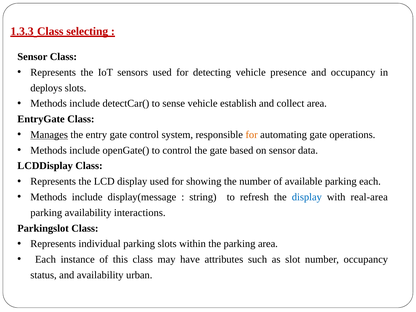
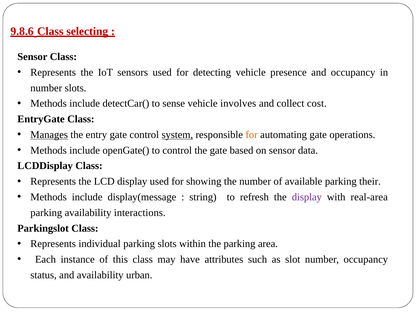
1.3.3: 1.3.3 -> 9.8.6 (22, 31)
deploys: deploys -> number (46, 88)
establish: establish -> involves (238, 104)
collect area: area -> cost (317, 104)
system underline: none -> present (177, 135)
parking each: each -> their (370, 181)
display colour: blue -> purple (307, 197)
